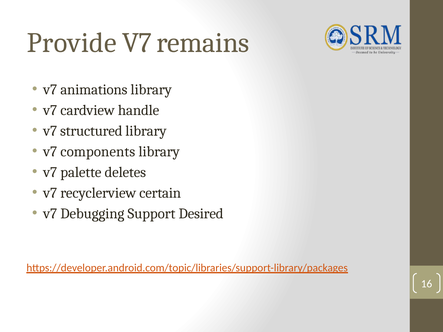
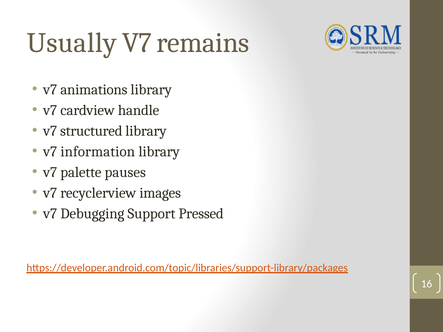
Provide: Provide -> Usually (72, 43)
components: components -> information (98, 152)
deletes: deletes -> pauses (125, 172)
certain: certain -> images (160, 193)
Desired: Desired -> Pressed (201, 214)
